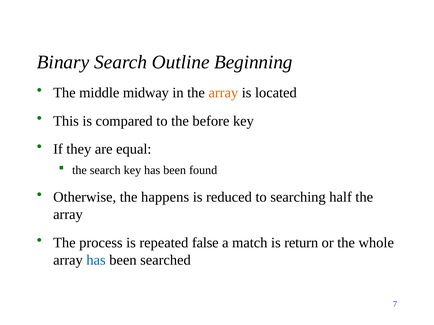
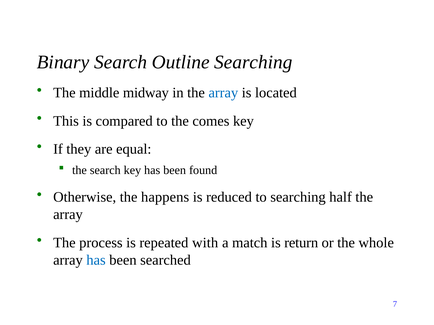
Outline Beginning: Beginning -> Searching (253, 62)
array colour: orange -> blue (223, 93)
before: before -> comes (211, 121)
false: false -> with (205, 243)
